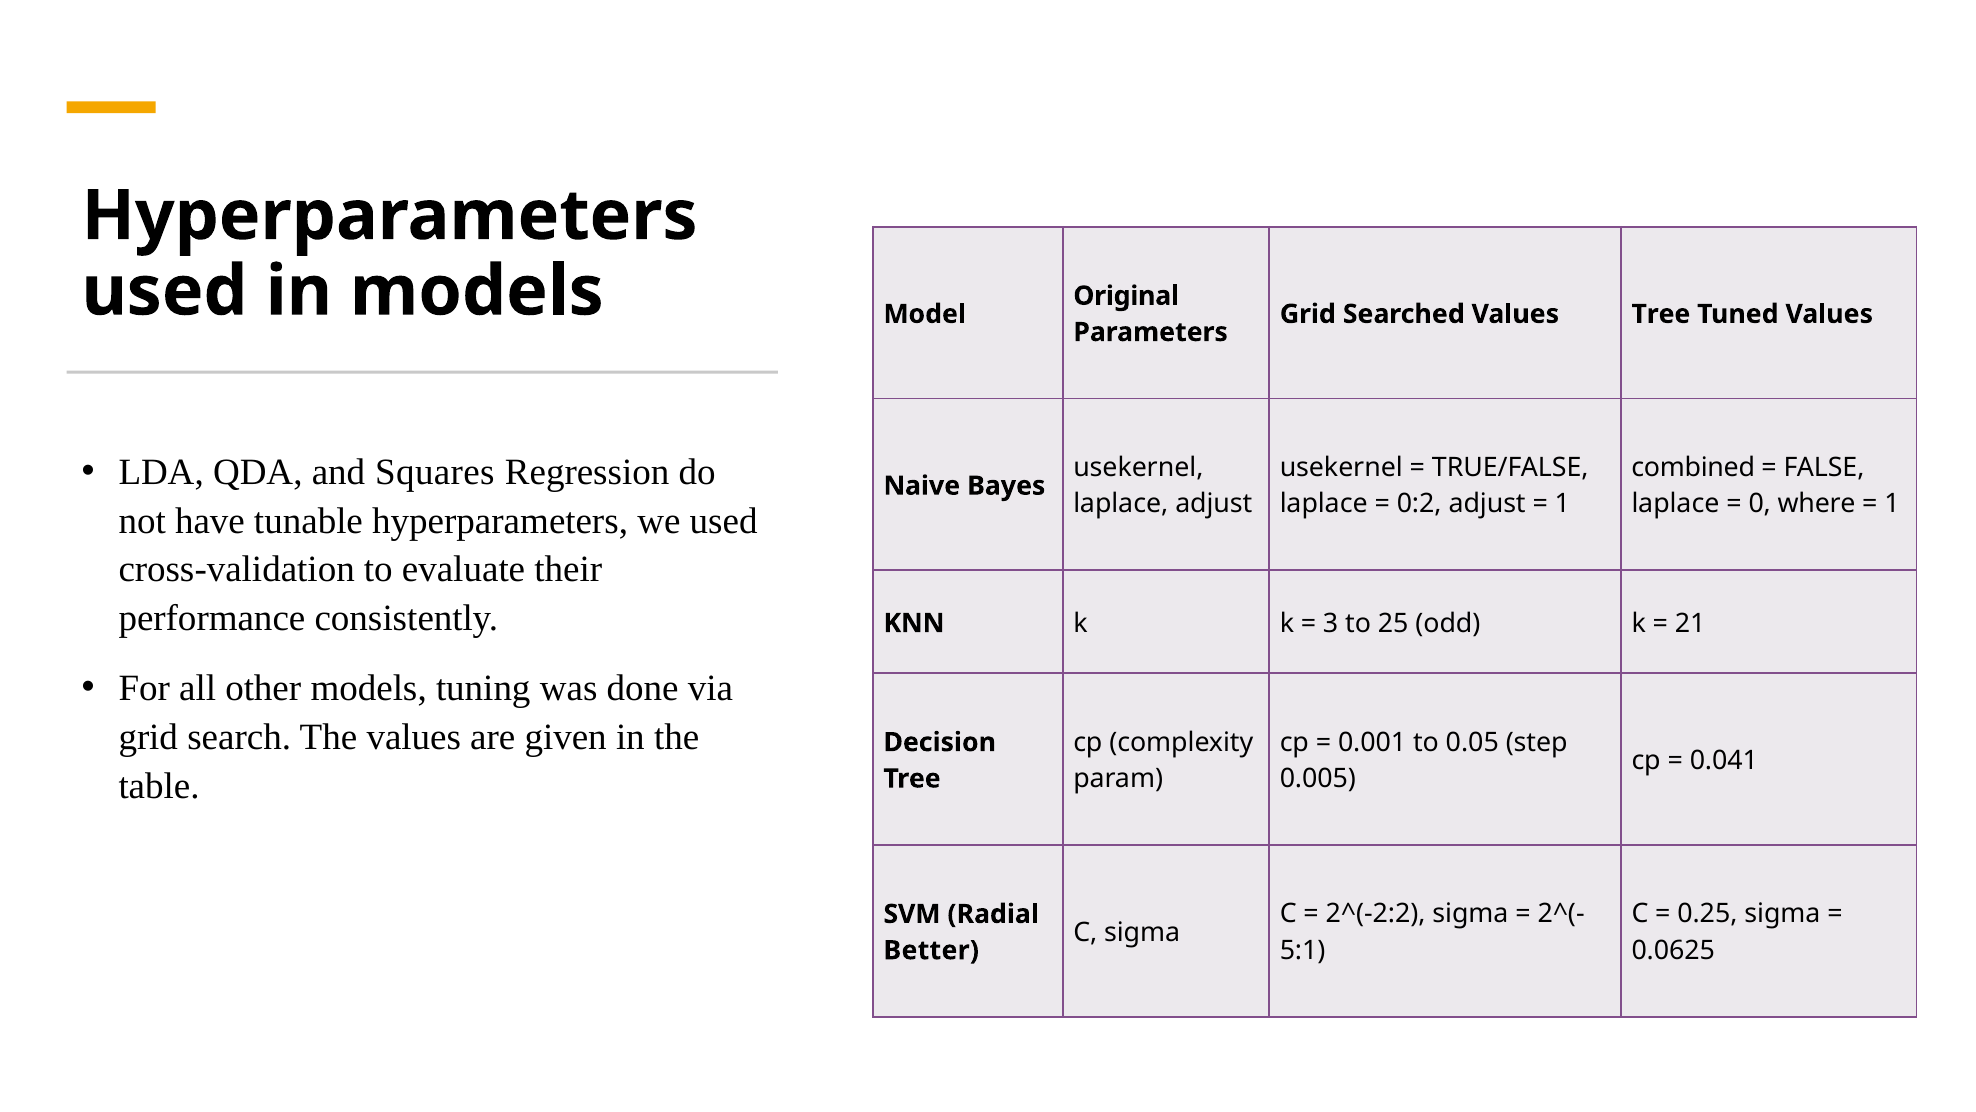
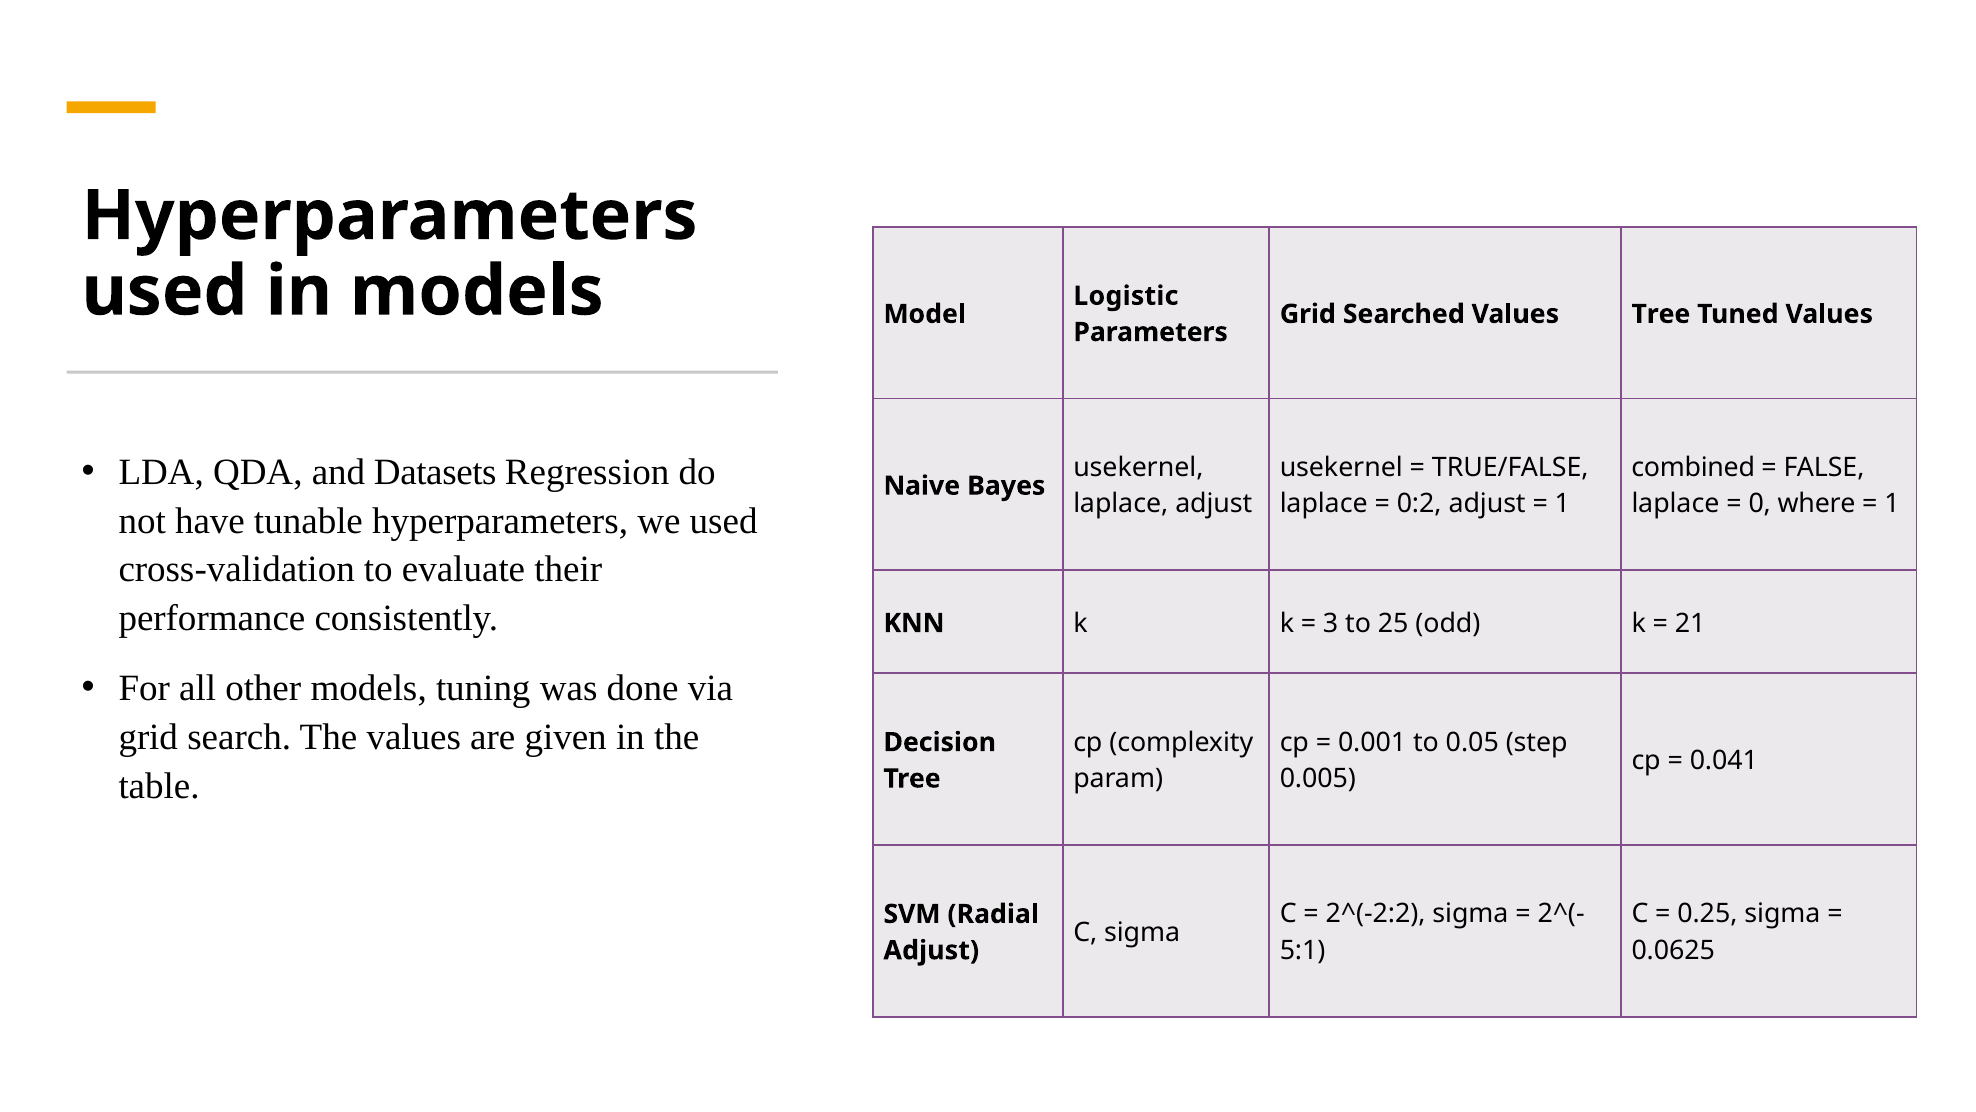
Original: Original -> Logistic (1126, 296)
Squares: Squares -> Datasets (435, 472)
Better: Better -> Adjust (931, 950)
